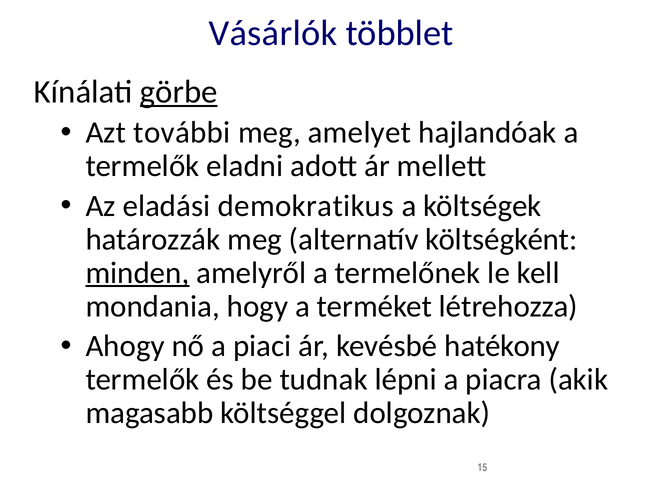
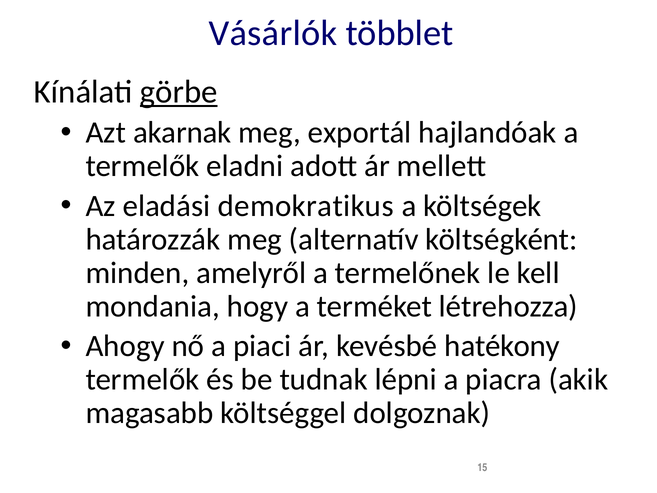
további: további -> akarnak (182, 133)
amelyet: amelyet -> exportál (360, 133)
minden underline: present -> none (137, 273)
